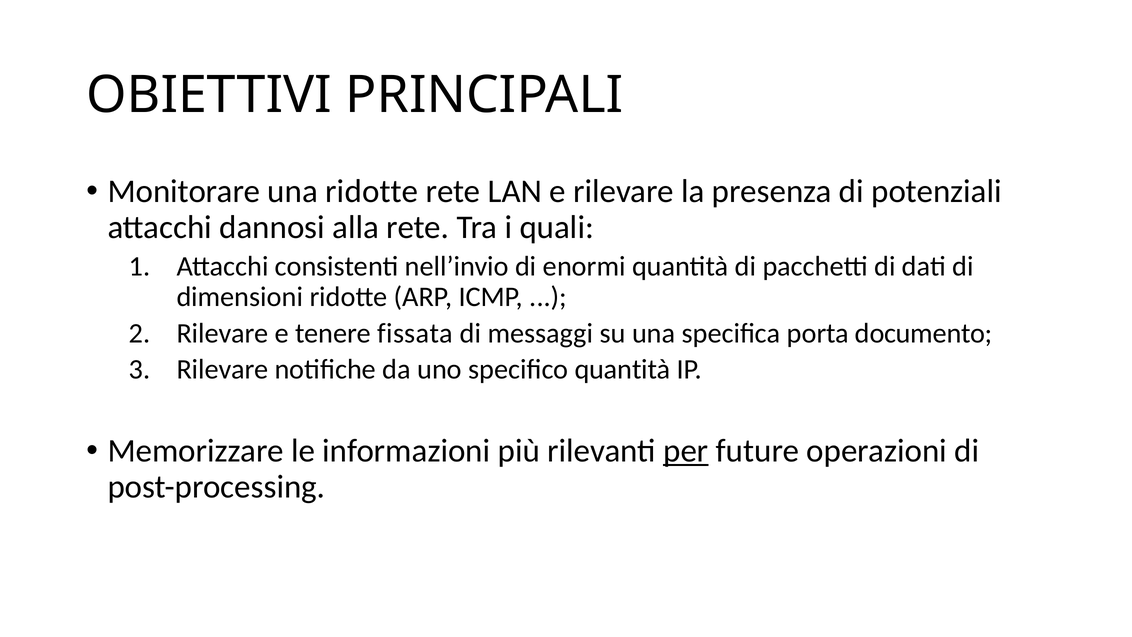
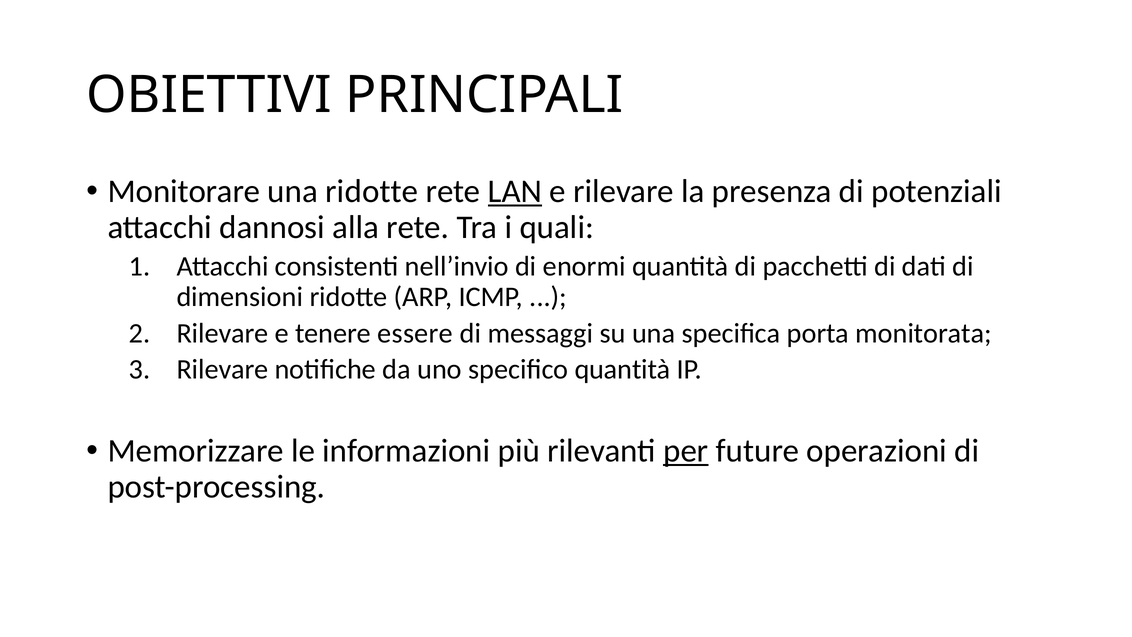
LAN underline: none -> present (515, 191)
fissata: fissata -> essere (415, 333)
documento: documento -> monitorata (924, 333)
